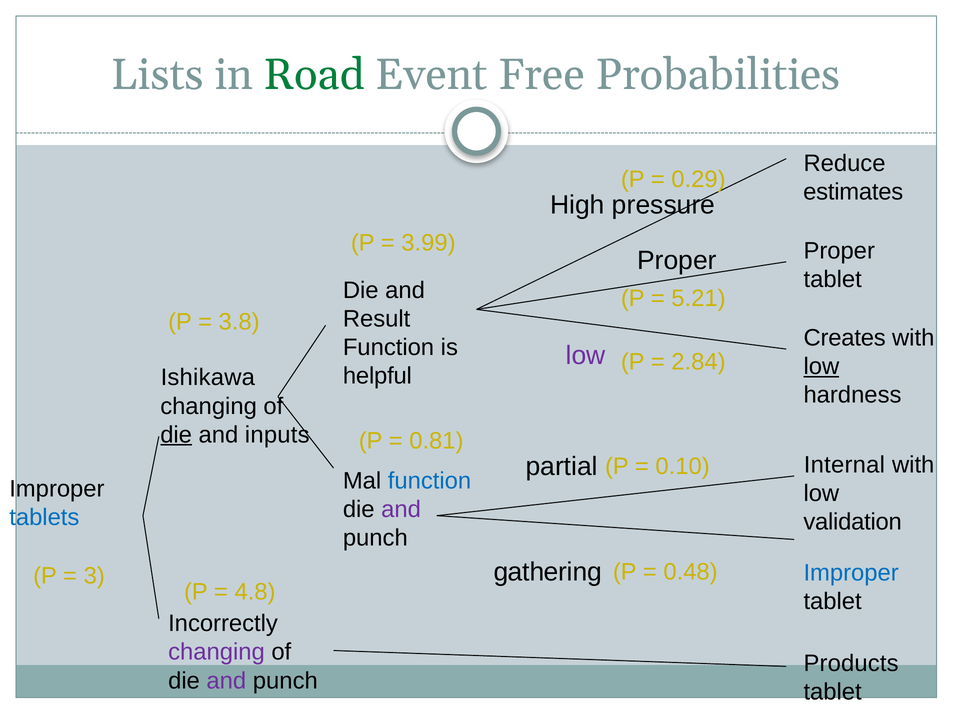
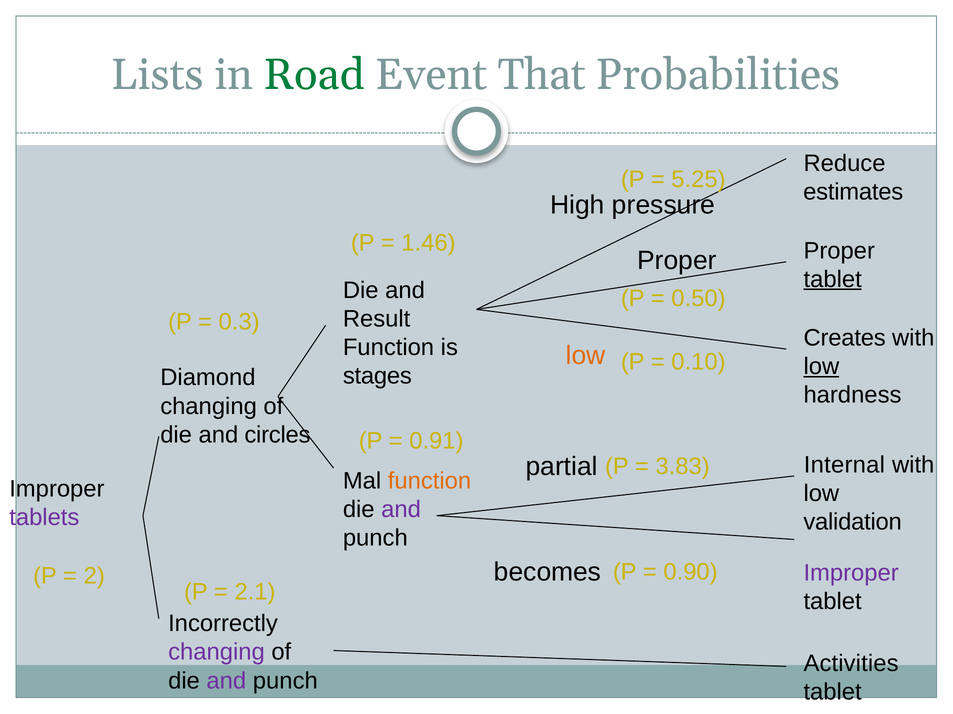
Free: Free -> That (542, 75)
0.29: 0.29 -> 5.25 (698, 179)
3.99: 3.99 -> 1.46 (428, 243)
tablet underline: none -> present (833, 280)
5.21: 5.21 -> 0.50 (698, 299)
3.8: 3.8 -> 0.3 (239, 322)
low colour: purple -> orange (586, 356)
2.84: 2.84 -> 0.10 (698, 362)
helpful: helpful -> stages (377, 376)
Ishikawa: Ishikawa -> Diamond (208, 378)
die underline: present -> none (176, 435)
inputs: inputs -> circles (277, 435)
0.81: 0.81 -> 0.91 (436, 442)
0.10: 0.10 -> 3.83 (683, 467)
function colour: blue -> orange (430, 481)
tablets colour: blue -> purple (44, 518)
gathering: gathering -> becomes (548, 573)
0.48: 0.48 -> 0.90 (691, 573)
Improper colour: blue -> purple (851, 573)
3: 3 -> 2 (94, 577)
4.8: 4.8 -> 2.1 (255, 592)
Products: Products -> Activities (851, 664)
